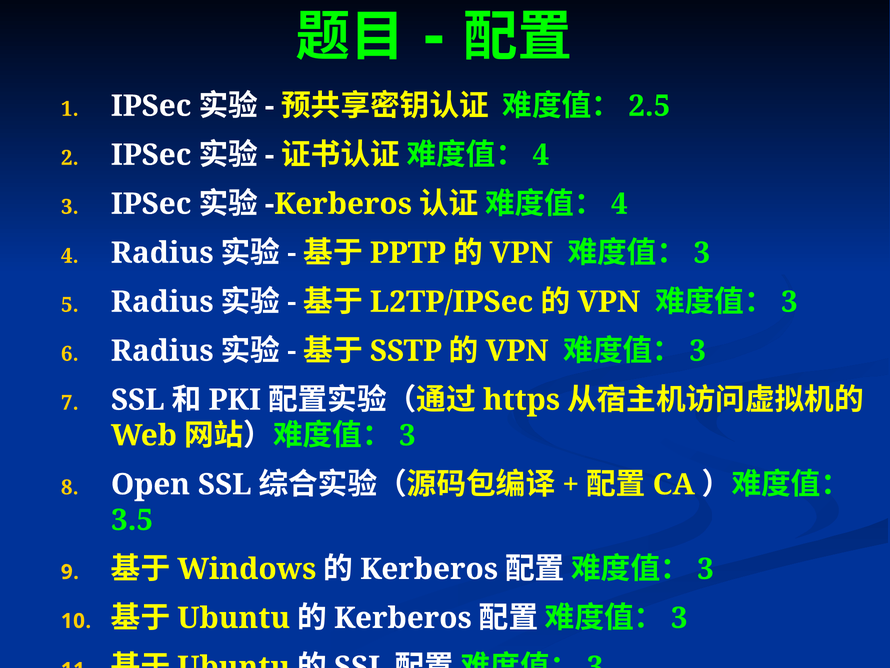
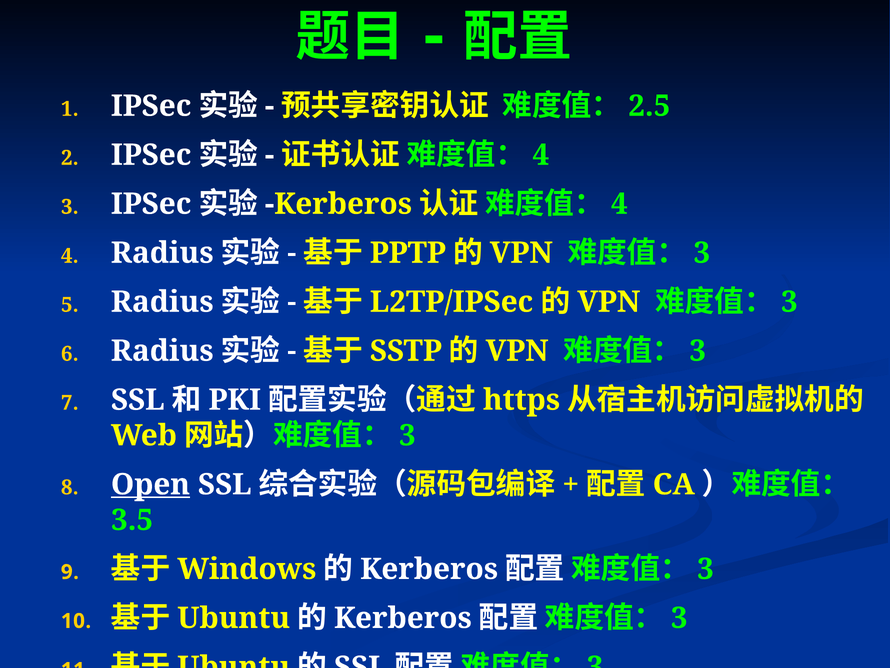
Open underline: none -> present (150, 484)
